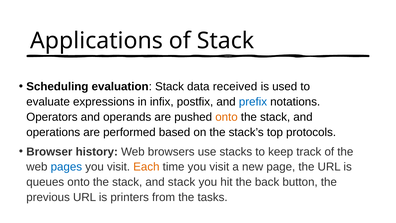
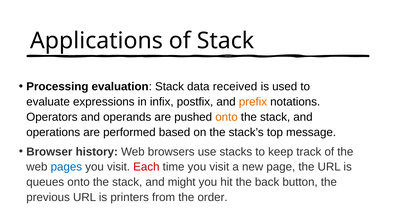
Scheduling: Scheduling -> Processing (57, 87)
prefix colour: blue -> orange (253, 102)
protocols: protocols -> message (311, 132)
Each colour: orange -> red (146, 167)
and stack: stack -> might (182, 182)
tasks: tasks -> order (213, 197)
